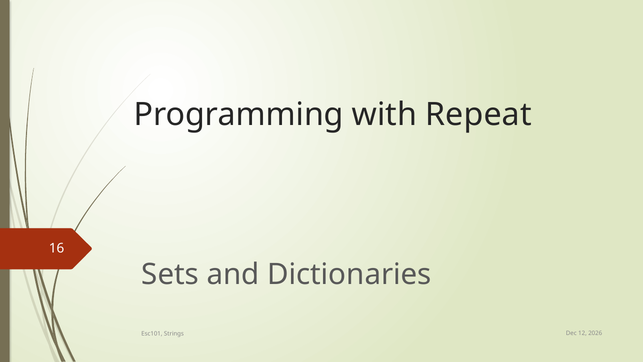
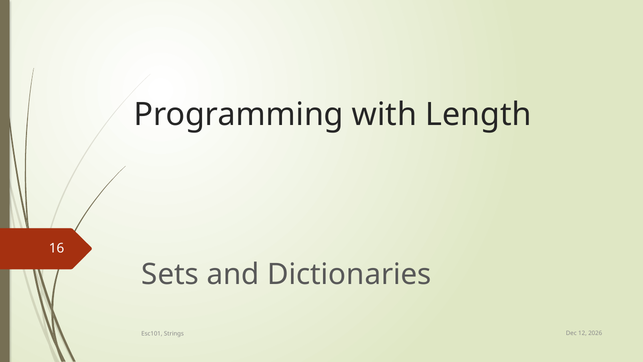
Repeat: Repeat -> Length (479, 114)
